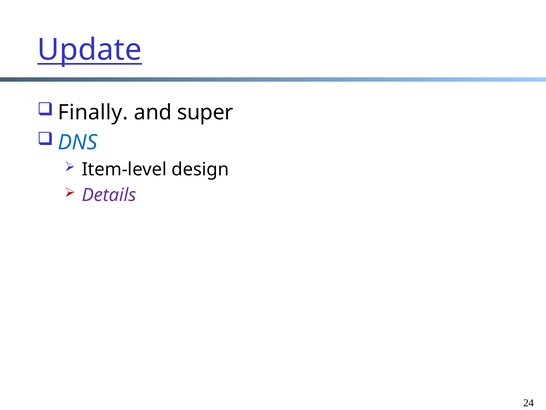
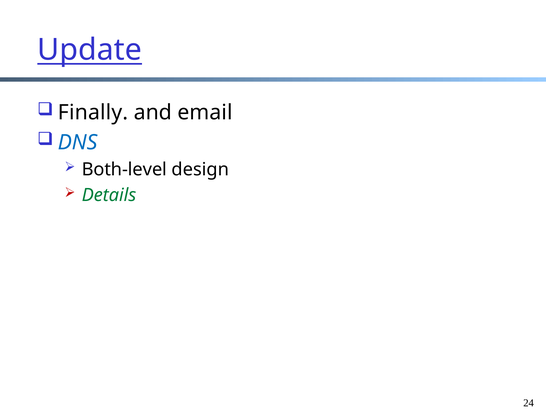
super: super -> email (205, 113)
Item-level: Item-level -> Both-level (124, 169)
Details colour: purple -> green (109, 195)
